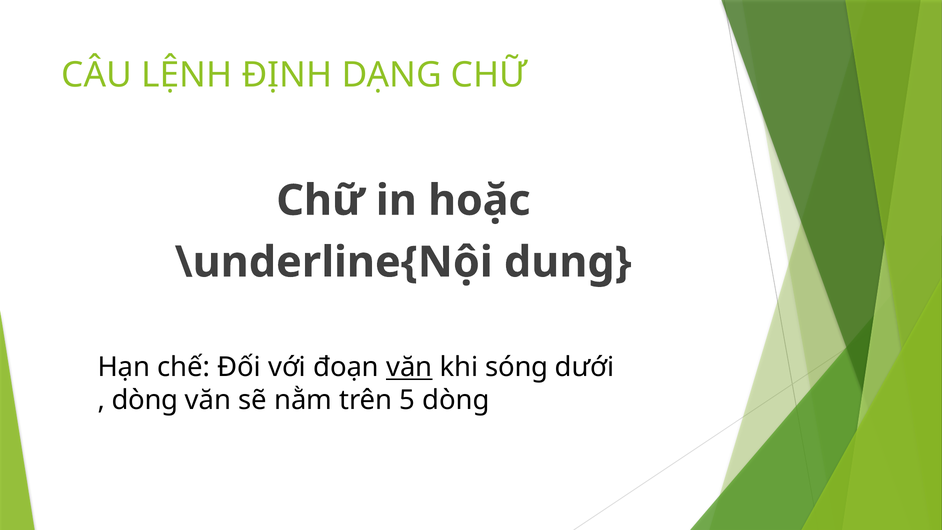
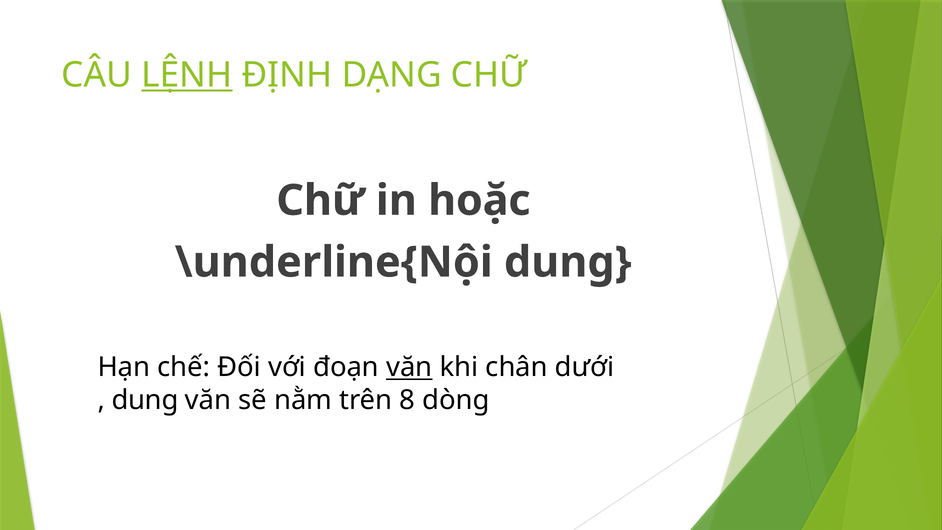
LỆNH underline: none -> present (187, 75)
sóng: sóng -> chân (517, 367)
dòng: dòng -> dung (145, 400)
5: 5 -> 8 (407, 400)
